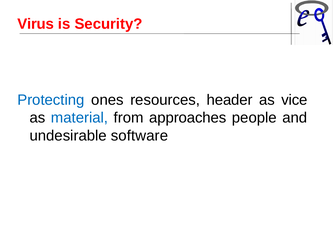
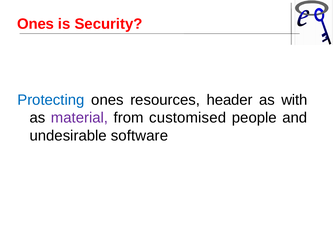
Virus: Virus -> Ones (36, 24)
vice: vice -> with (294, 100)
material colour: blue -> purple (80, 118)
approaches: approaches -> customised (188, 118)
